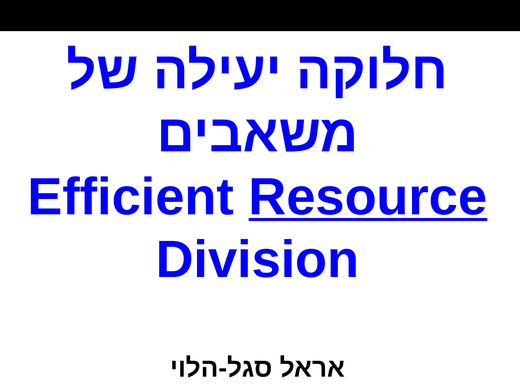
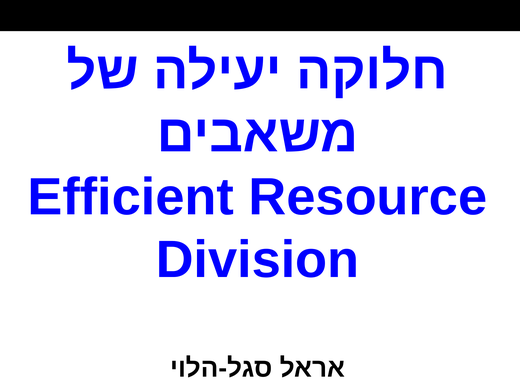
Resource underline: present -> none (368, 197)
